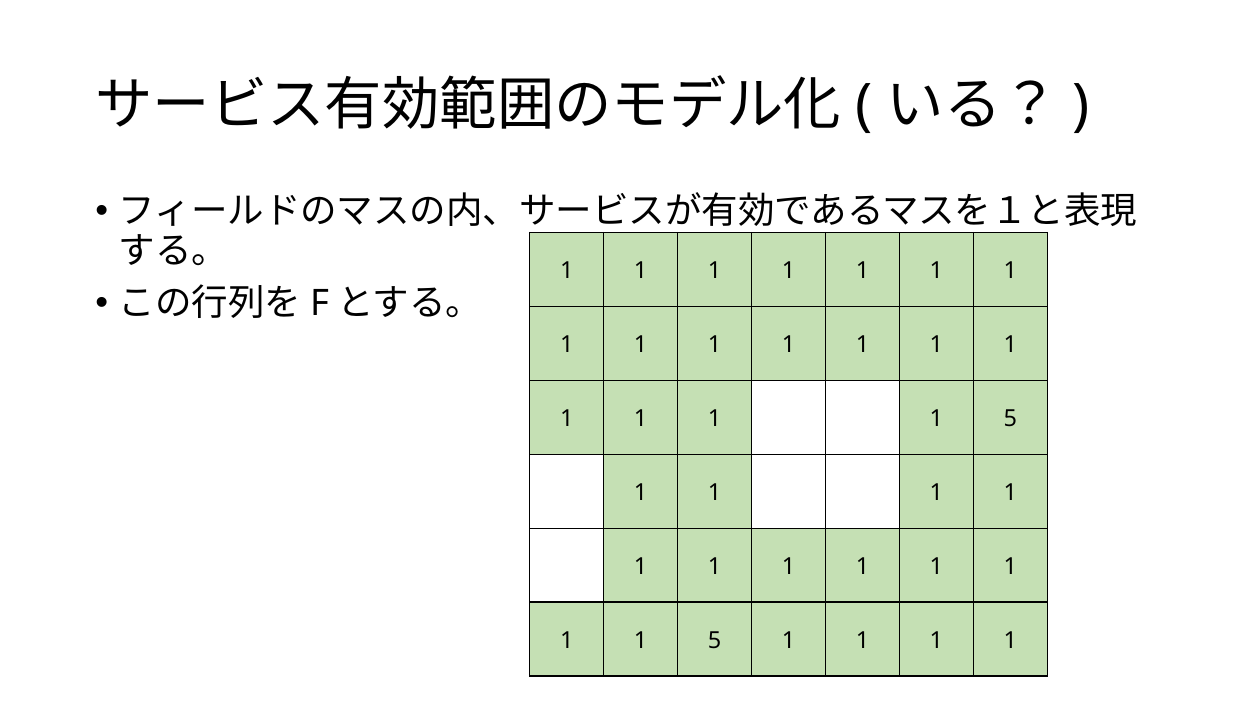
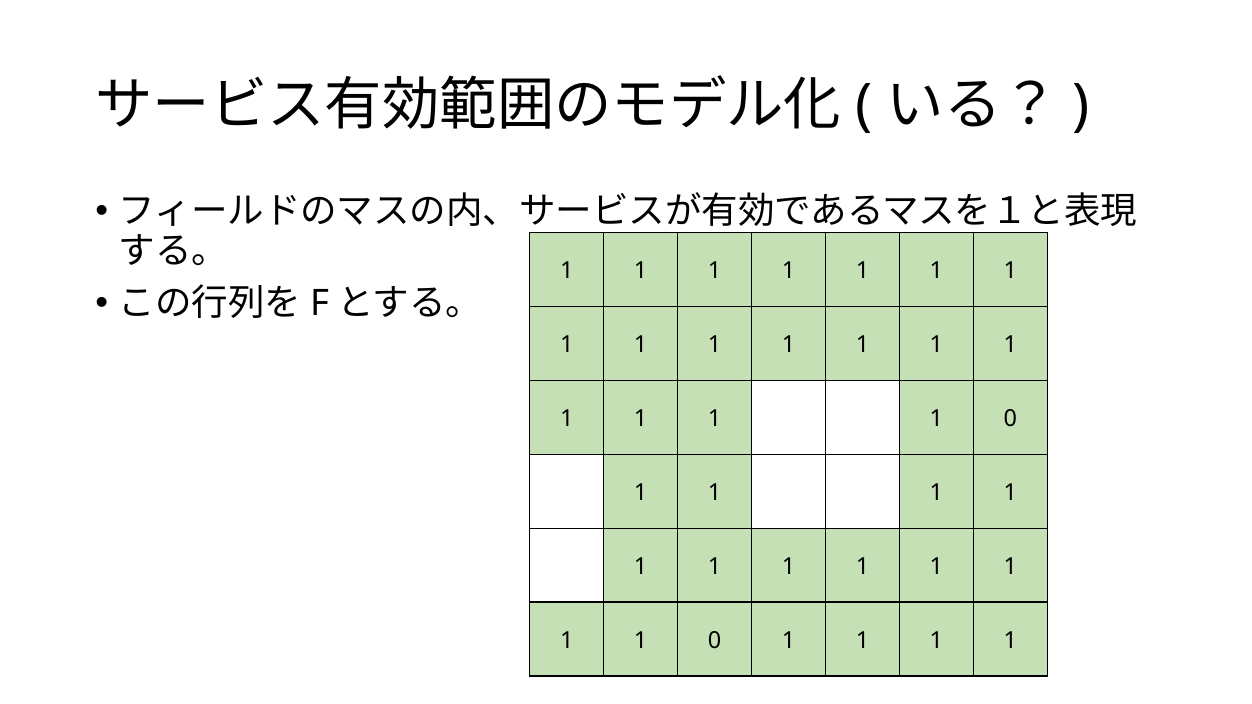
5: 5 -> 0 (1010, 419)
5: 5 -> 0 (715, 641)
